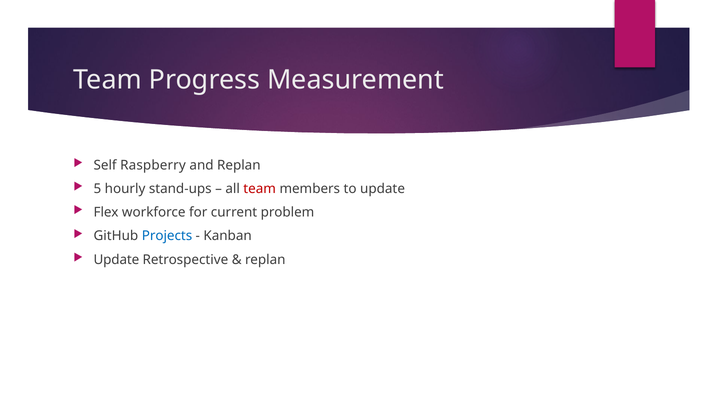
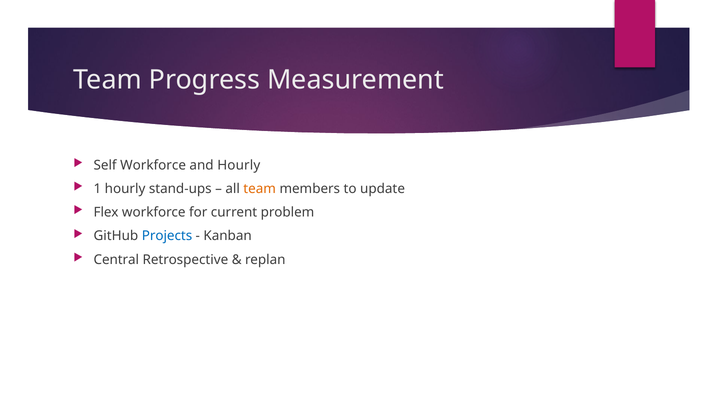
Self Raspberry: Raspberry -> Workforce (153, 165)
and Replan: Replan -> Hourly (239, 165)
5: 5 -> 1 (97, 189)
team colour: red -> orange (260, 189)
Update: Update -> Central (116, 260)
